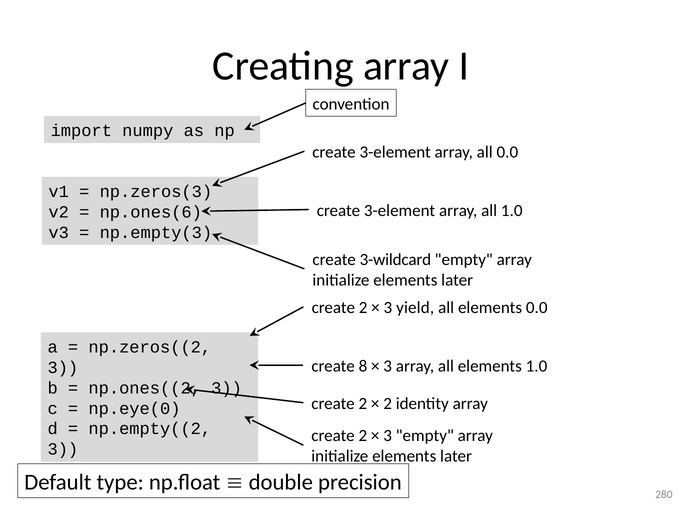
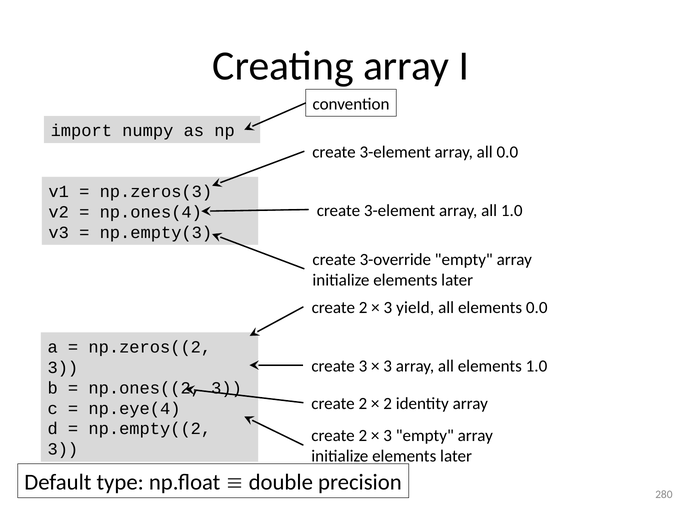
np.ones(6: np.ones(6 -> np.ones(4 (151, 212)
3-wildcard: 3-wildcard -> 3-override (395, 260)
create 8: 8 -> 3 (363, 366)
np.eye(0: np.eye(0 -> np.eye(4 (134, 409)
